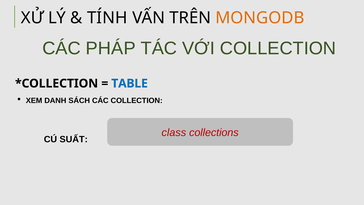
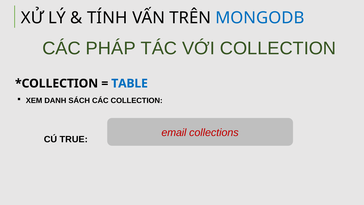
MONGODB colour: orange -> blue (260, 18)
class: class -> email (174, 132)
SUẤT: SUẤT -> TRUE (74, 139)
